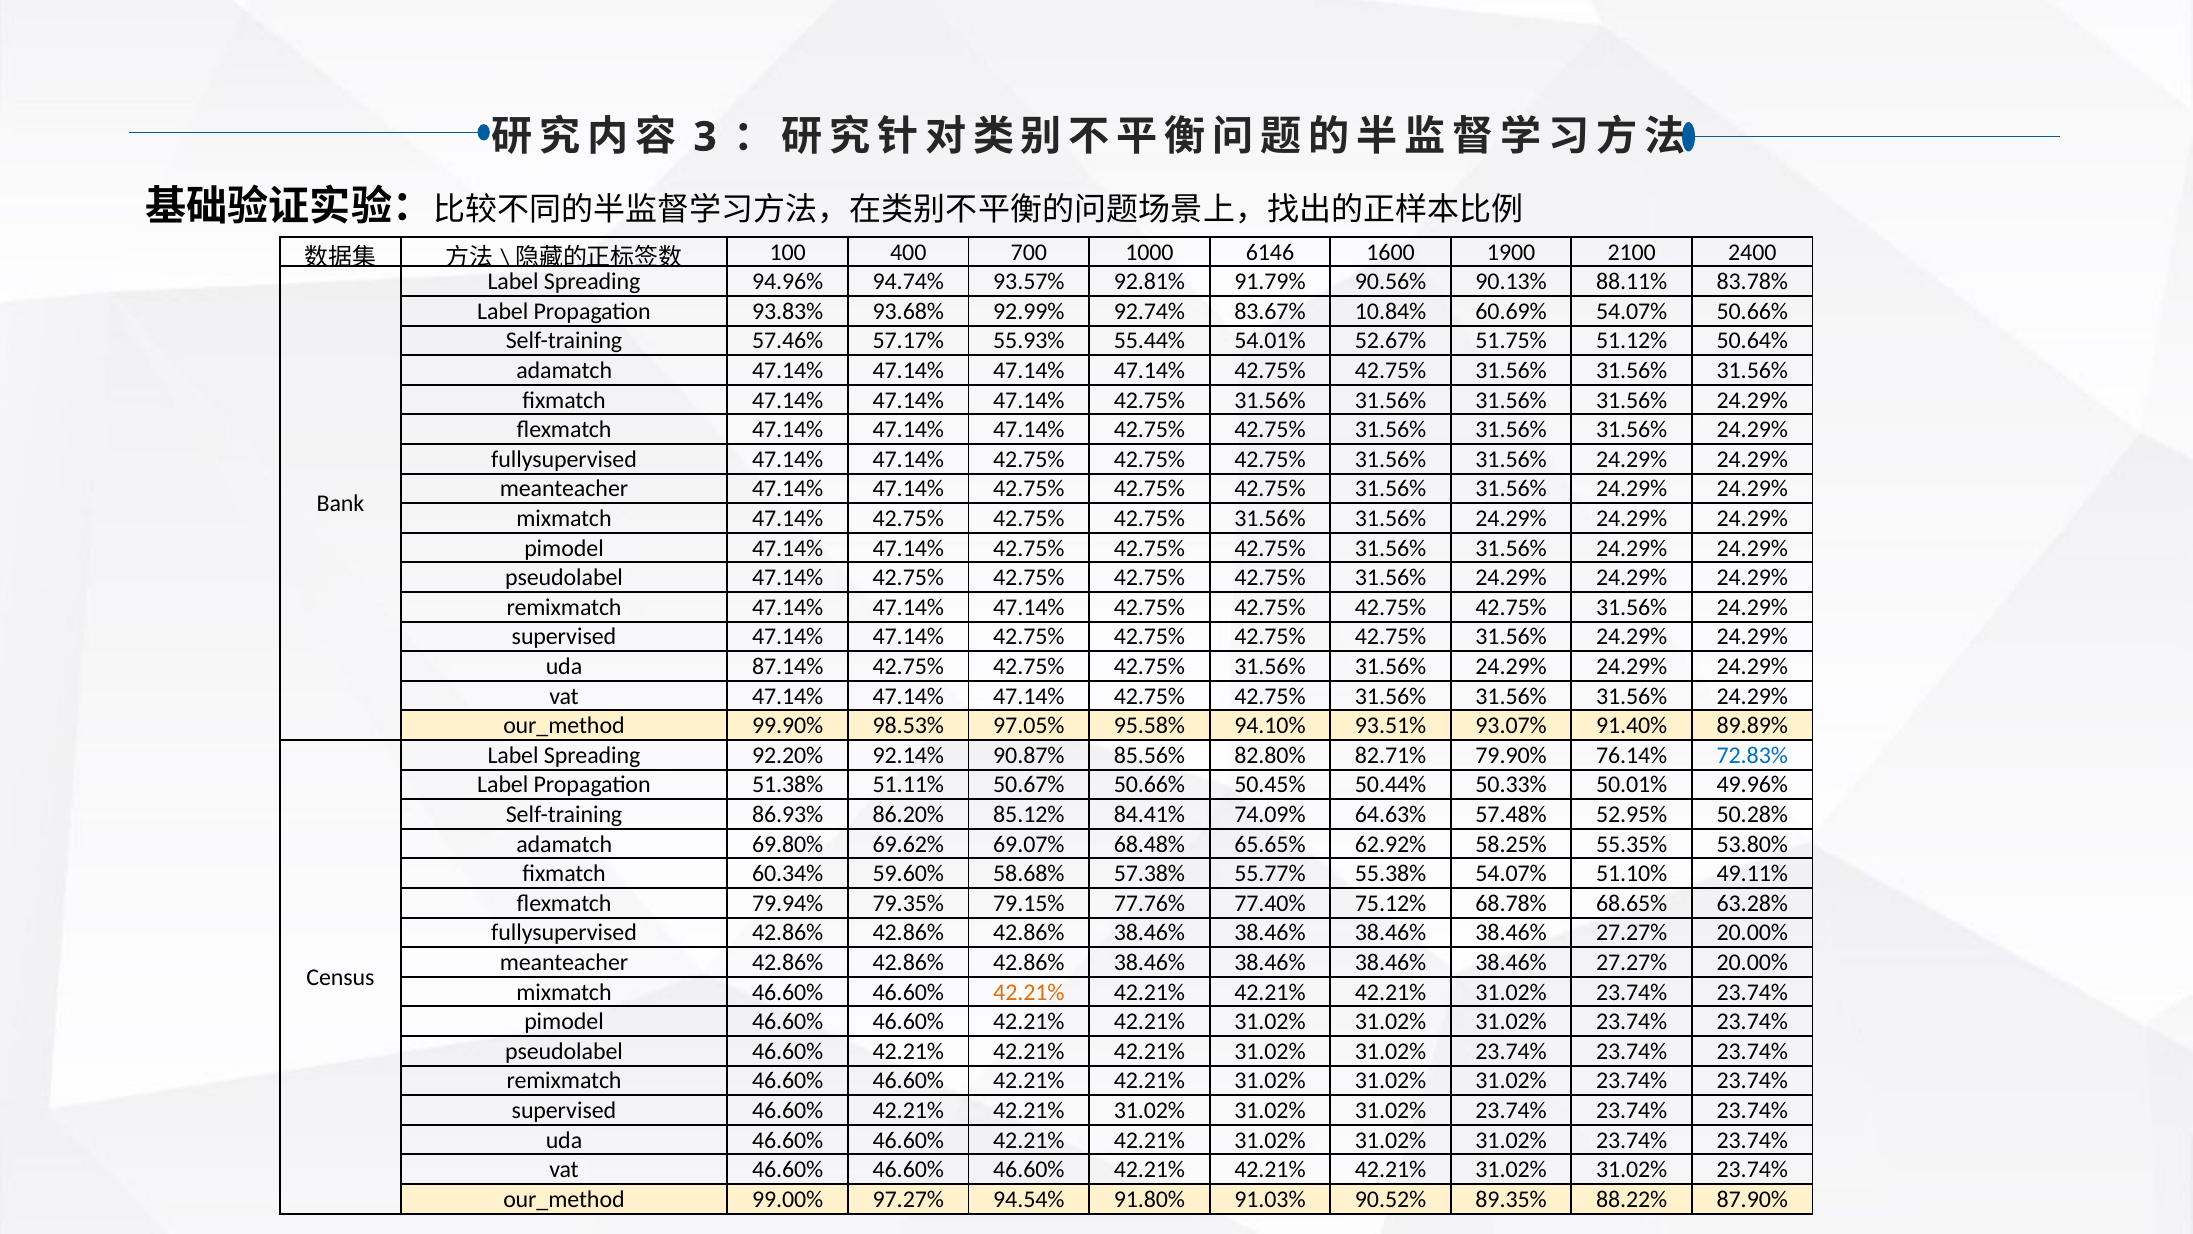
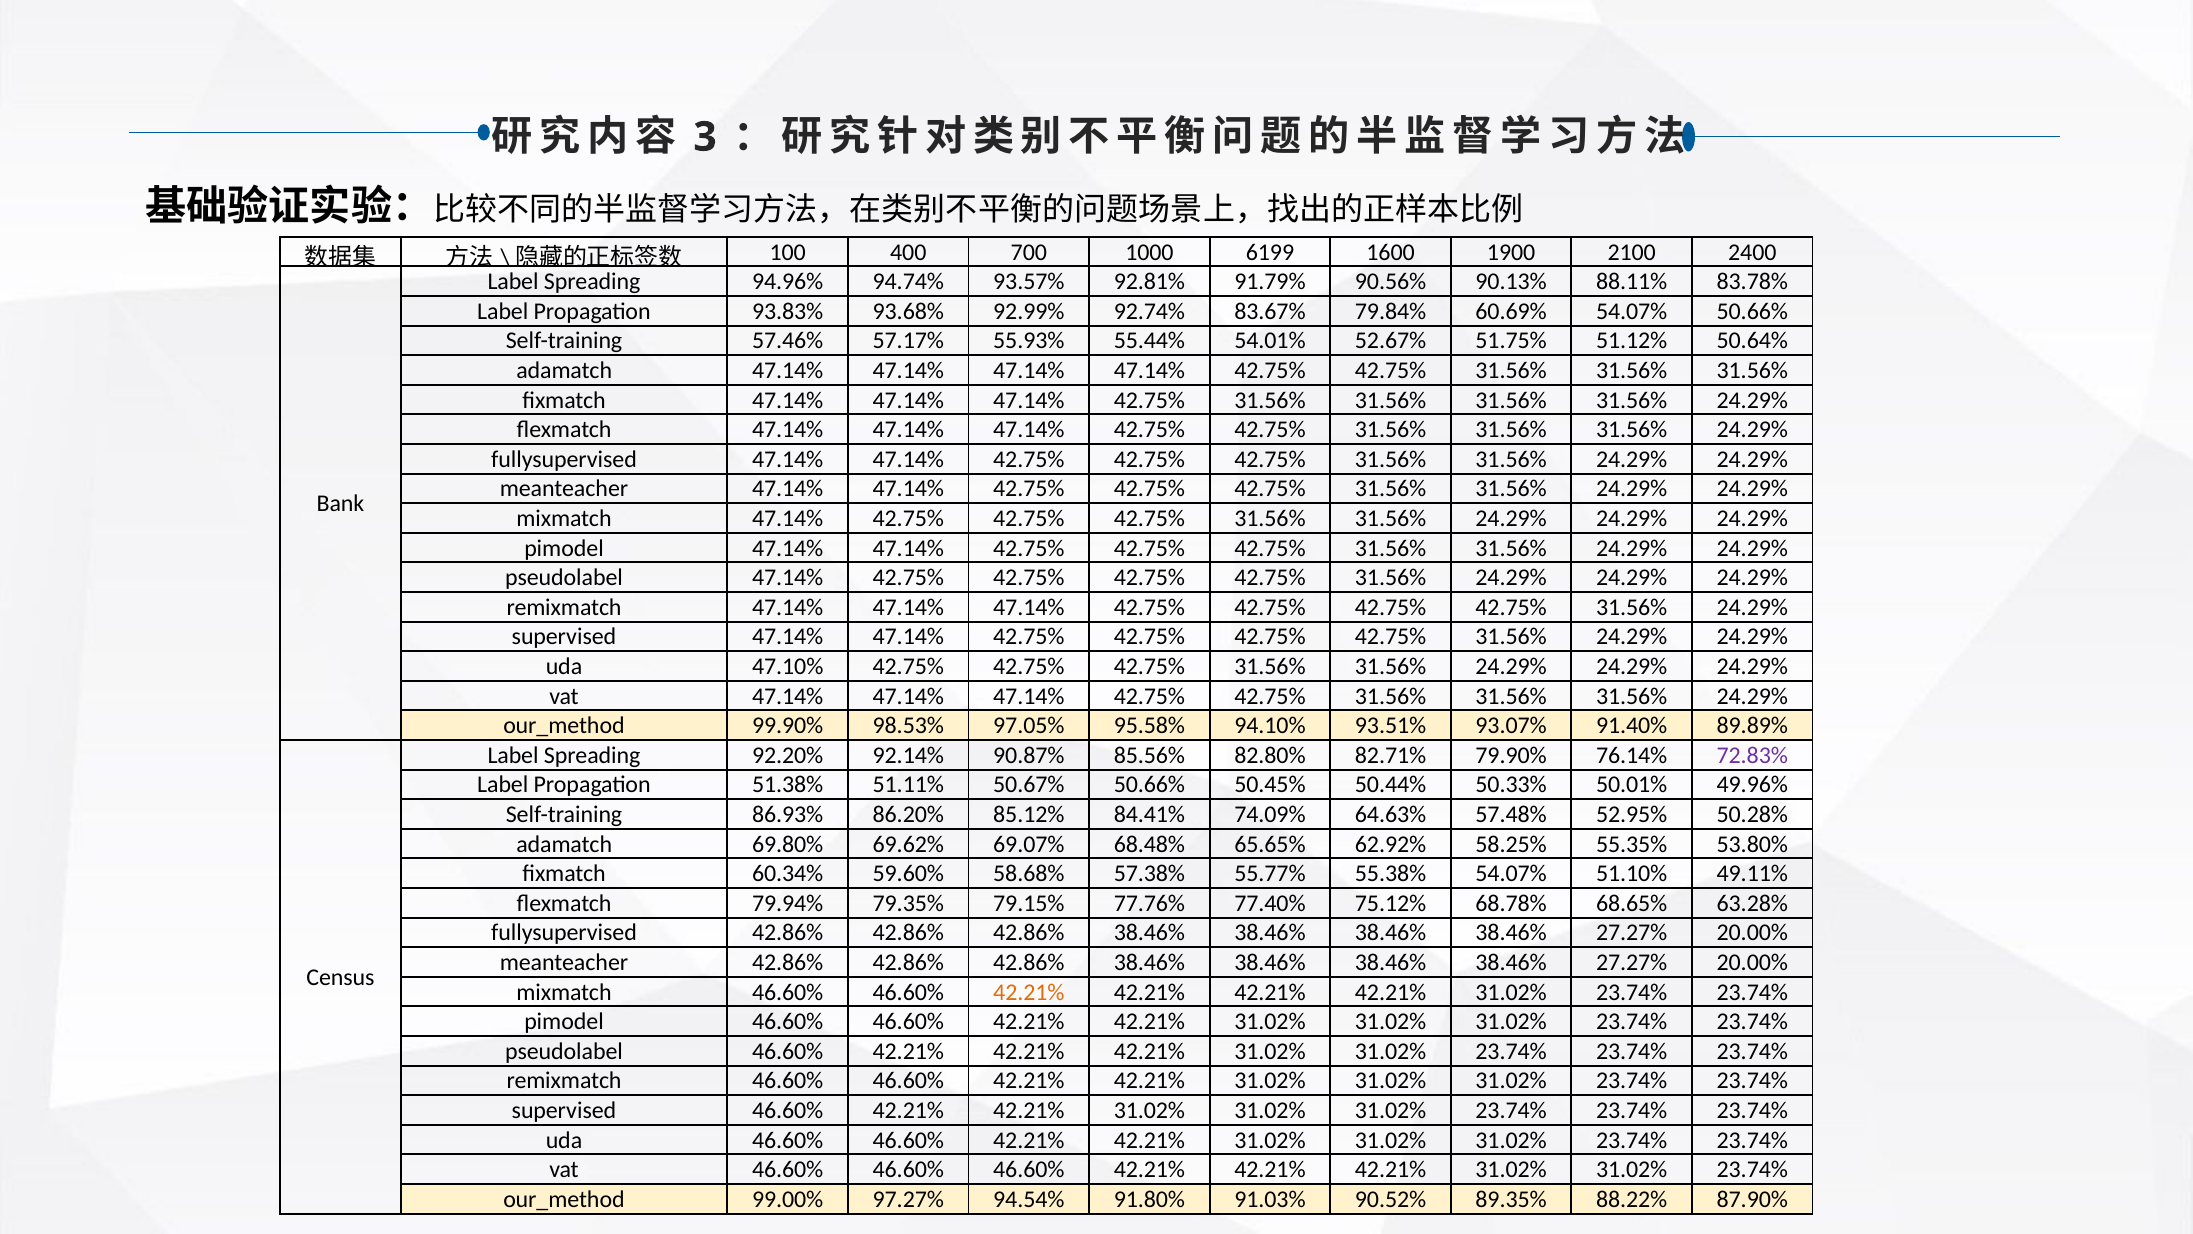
6146: 6146 -> 6199 (1270, 252)
10.84%: 10.84% -> 79.84% (1391, 311)
87.14%: 87.14% -> 47.10% (788, 666)
72.83% colour: blue -> purple (1752, 755)
